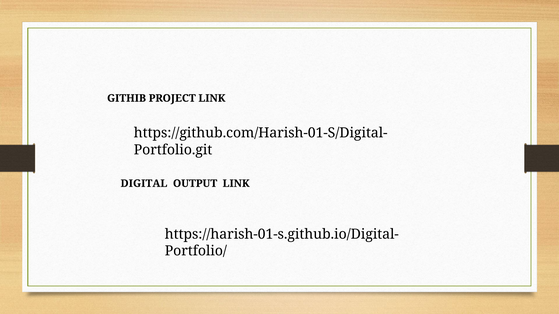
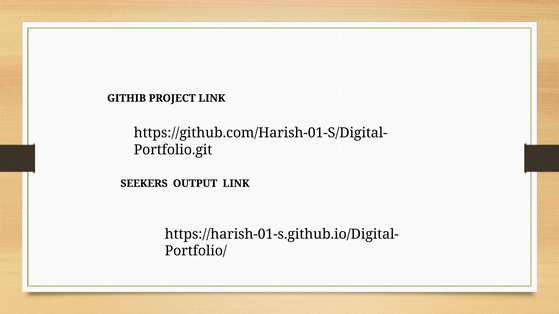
DIGITAL: DIGITAL -> SEEKERS (144, 184)
